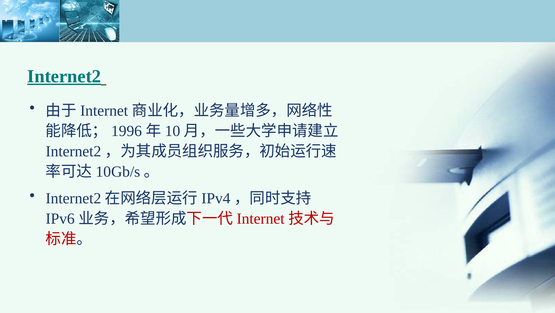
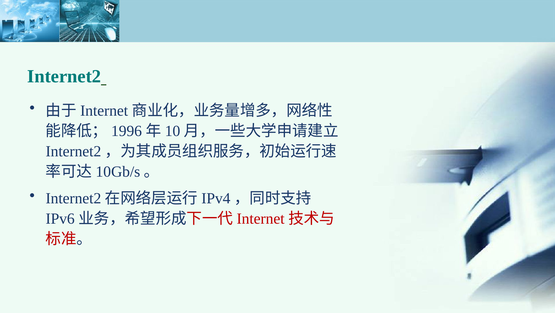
Internet2 underline: present -> none (64, 76)
